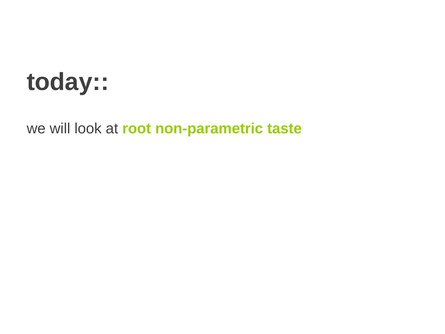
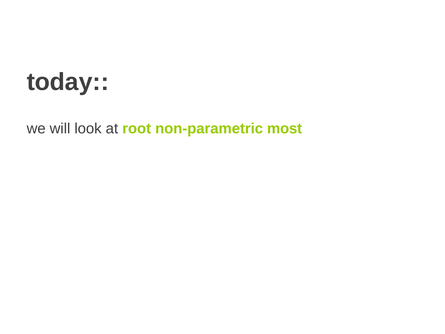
taste: taste -> most (285, 129)
